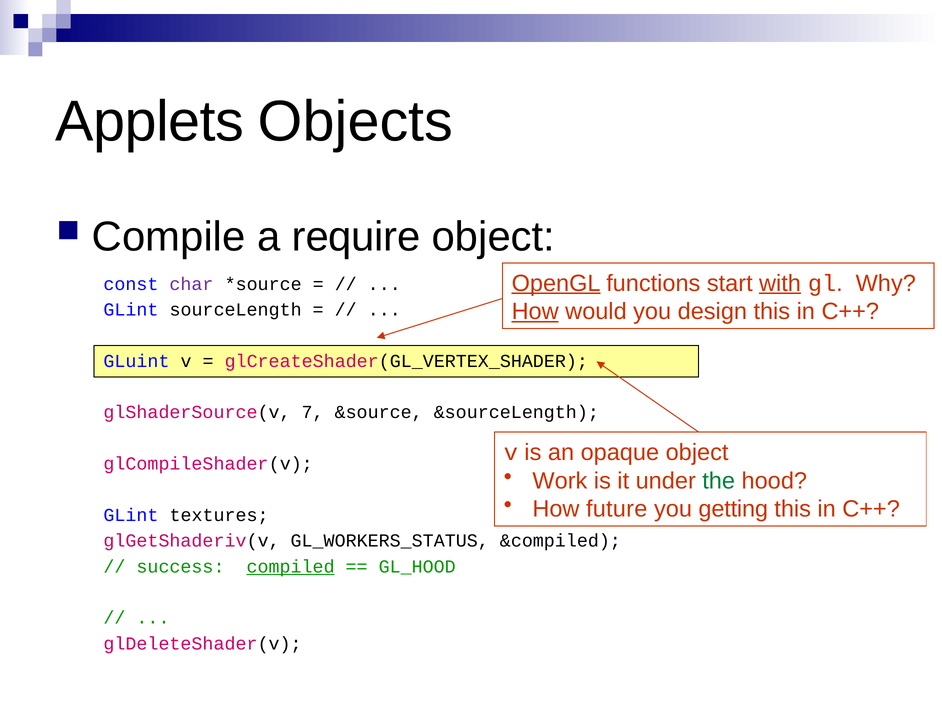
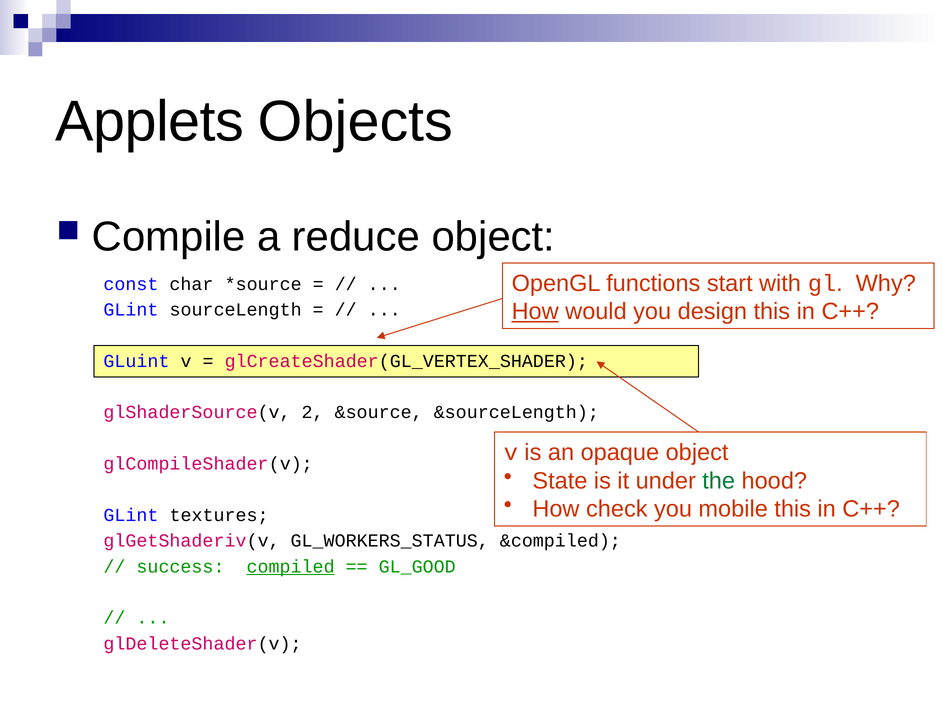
require: require -> reduce (356, 237)
OpenGL underline: present -> none (556, 283)
with underline: present -> none (780, 283)
char colour: purple -> black (191, 284)
7: 7 -> 2 (313, 412)
Work: Work -> State (560, 480)
future: future -> check (617, 509)
getting: getting -> mobile (733, 509)
GL_HOOD: GL_HOOD -> GL_GOOD (417, 566)
